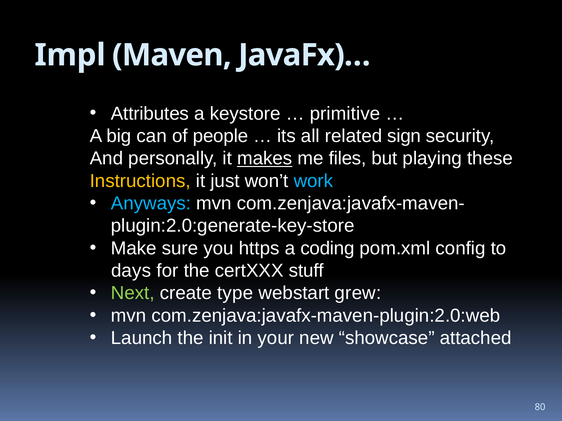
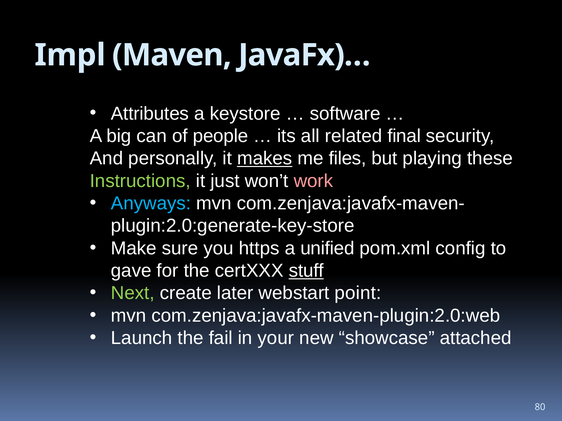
primitive: primitive -> software (345, 114)
sign: sign -> final (404, 136)
Instructions colour: yellow -> light green (140, 181)
work colour: light blue -> pink (313, 181)
coding: coding -> unified (327, 249)
days: days -> gave (131, 271)
stuff underline: none -> present (306, 271)
type: type -> later (235, 293)
grew: grew -> point (358, 293)
init: init -> fail (221, 338)
